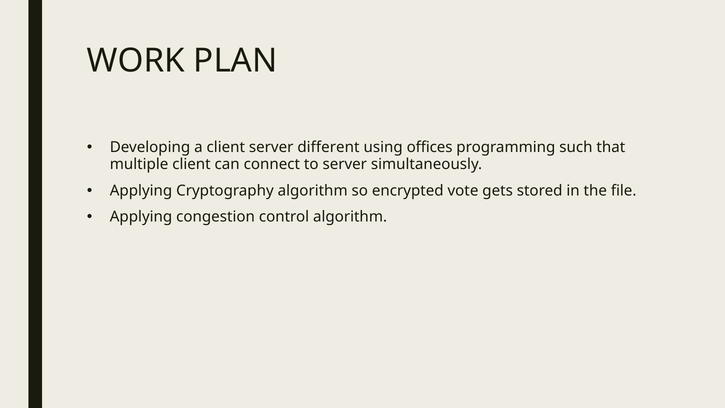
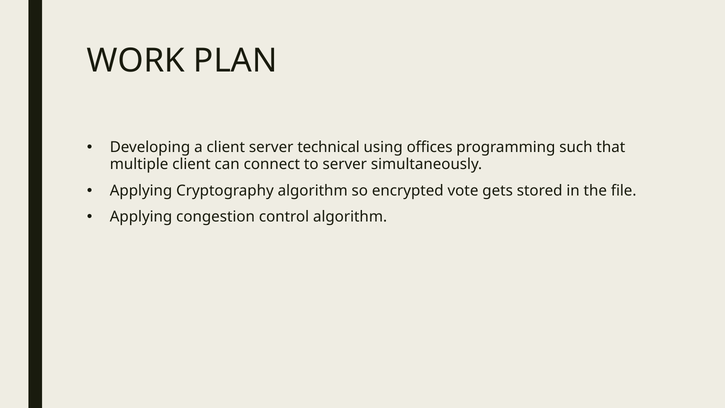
different: different -> technical (329, 147)
